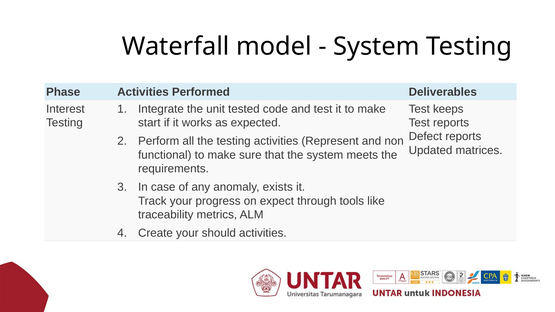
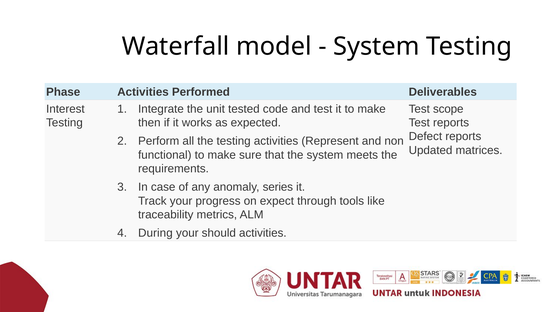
keeps: keeps -> scope (448, 109)
start: start -> then (149, 123)
exists: exists -> series (278, 187)
Create: Create -> During (155, 233)
